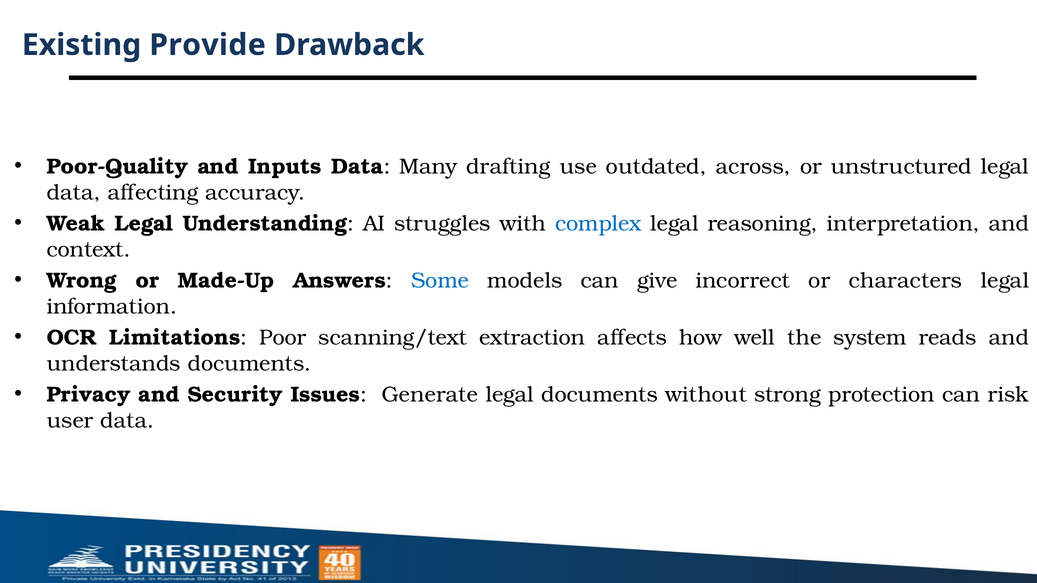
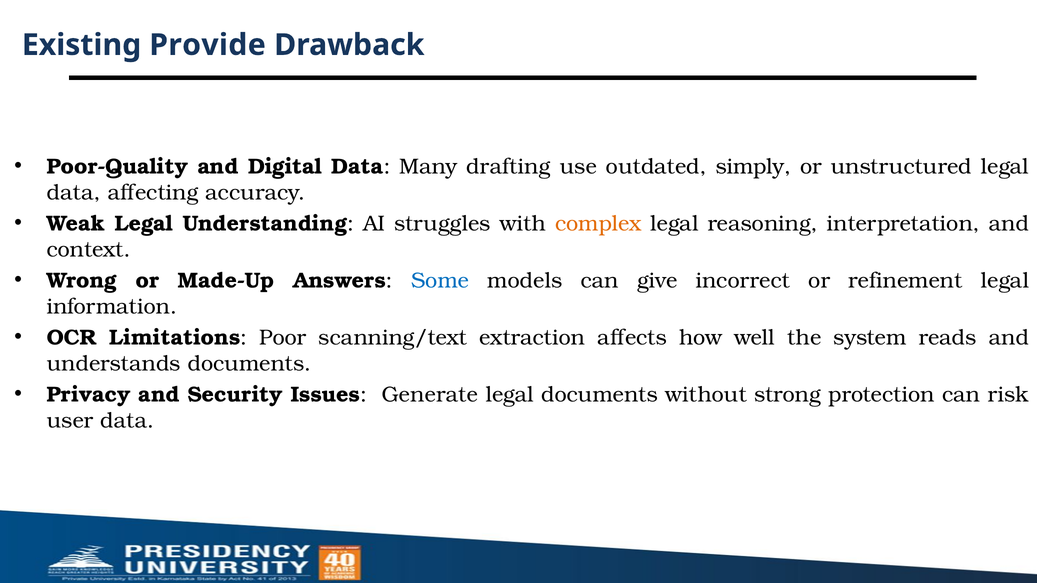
Inputs: Inputs -> Digital (285, 167)
across: across -> simply (753, 167)
complex colour: blue -> orange (598, 224)
characters: characters -> refinement (905, 281)
